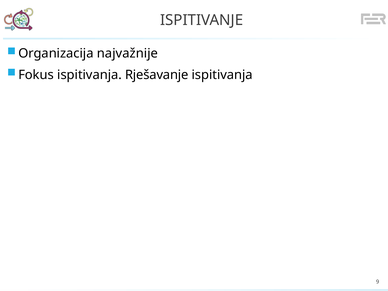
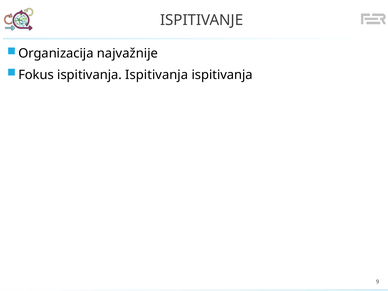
Fokus ispitivanja Rješavanje: Rješavanje -> Ispitivanja (157, 75)
